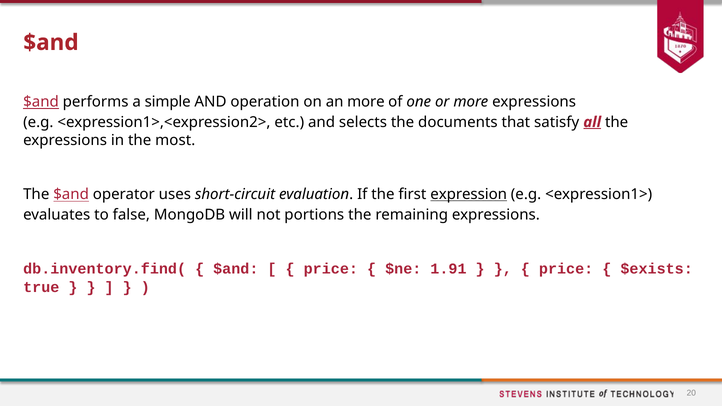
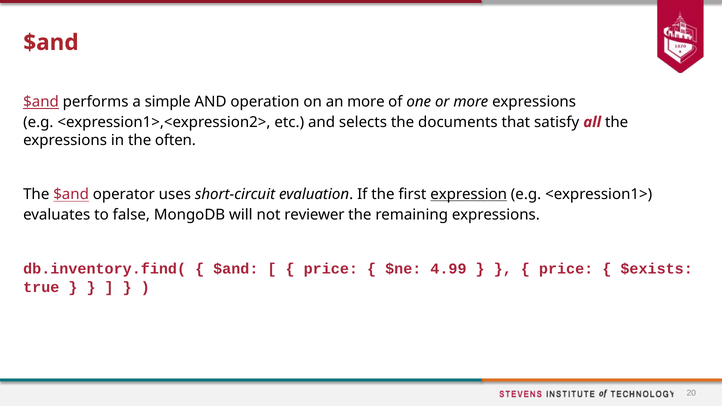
all underline: present -> none (592, 122)
most: most -> often (175, 140)
portions: portions -> reviewer (314, 215)
1.91: 1.91 -> 4.99 (448, 269)
